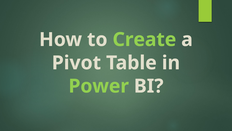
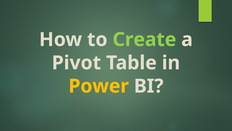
Power colour: light green -> yellow (99, 86)
